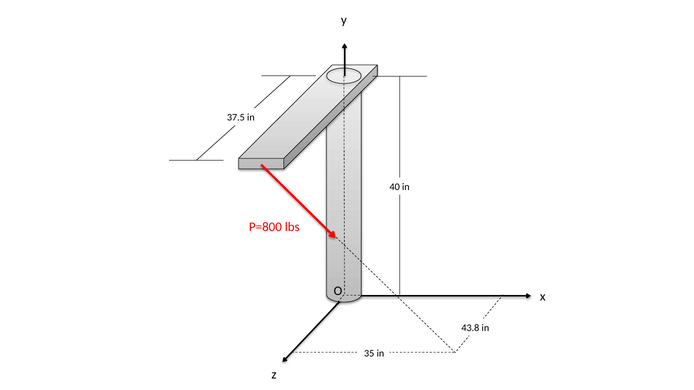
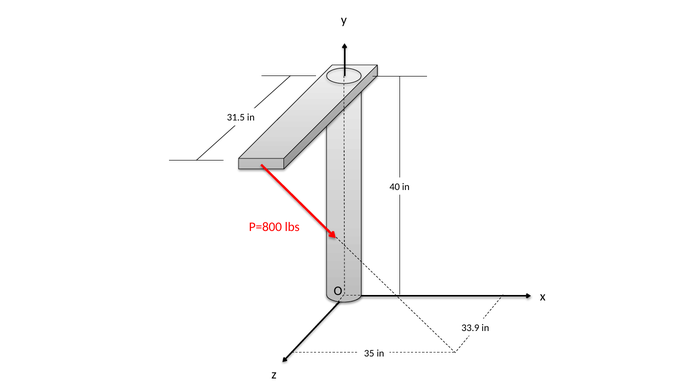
37.5: 37.5 -> 31.5 (236, 118)
43.8: 43.8 -> 33.9 (470, 328)
